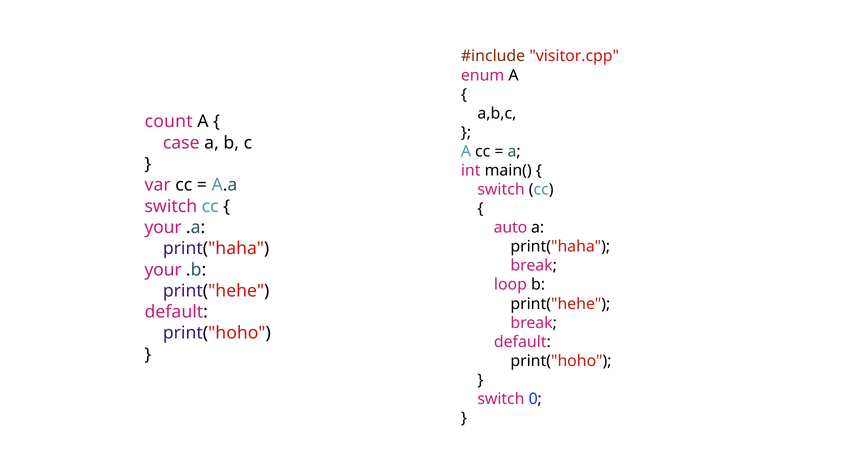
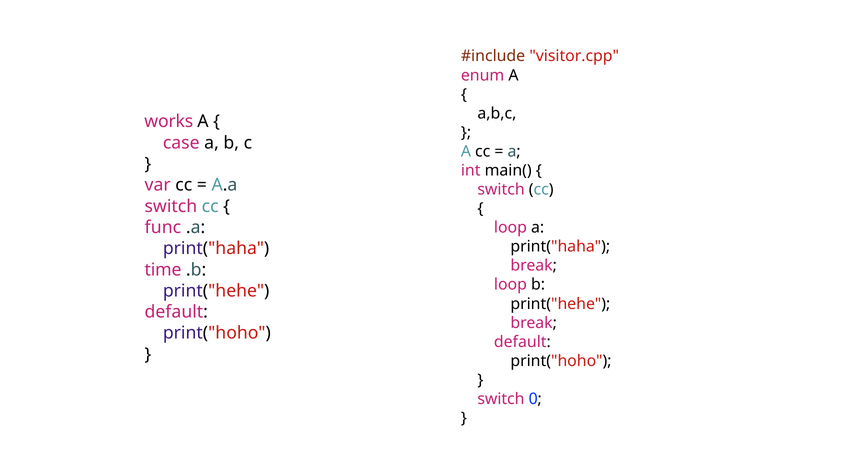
count: count -> works (169, 122)
your: your -> func (163, 227)
auto: auto -> loop (510, 228)
your: your -> time (163, 270)
